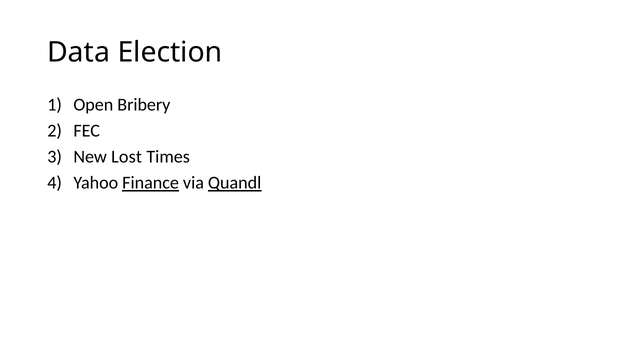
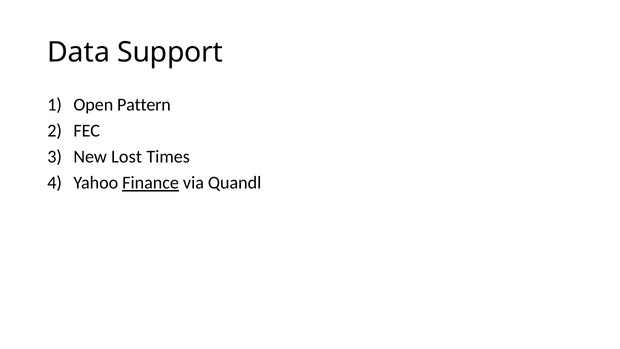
Election: Election -> Support (170, 52)
Bribery: Bribery -> Pattern (144, 105)
Quandl underline: present -> none (235, 183)
